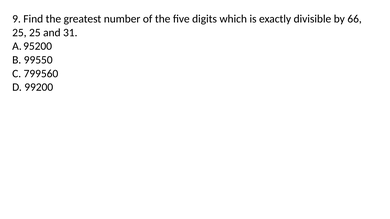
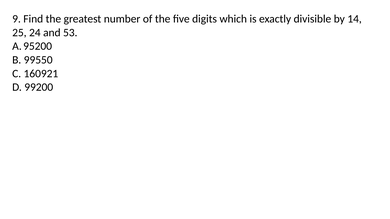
66: 66 -> 14 (355, 19)
25 25: 25 -> 24 (35, 33)
31: 31 -> 53 (70, 33)
799560: 799560 -> 160921 (41, 74)
